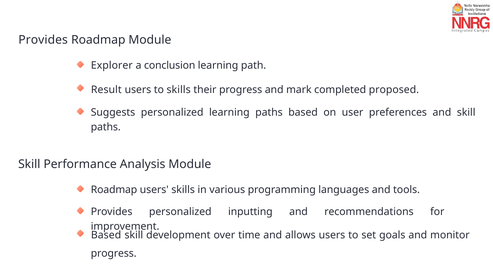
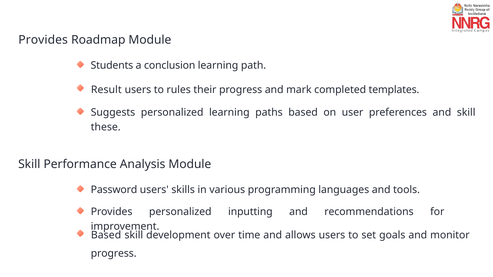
Explorer: Explorer -> Students (112, 66)
to skills: skills -> rules (179, 90)
proposed: proposed -> templates (394, 90)
paths: paths -> these (106, 127)
Roadmap: Roadmap -> Password (114, 190)
